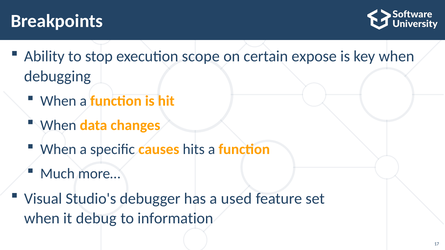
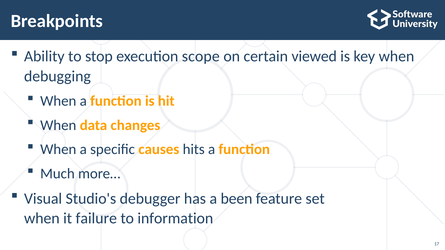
expose: expose -> viewed (314, 56)
used: used -> been (236, 199)
debug: debug -> failure (96, 219)
